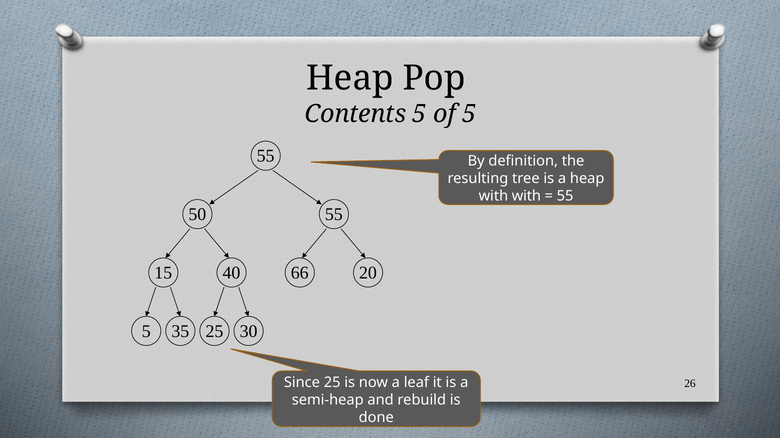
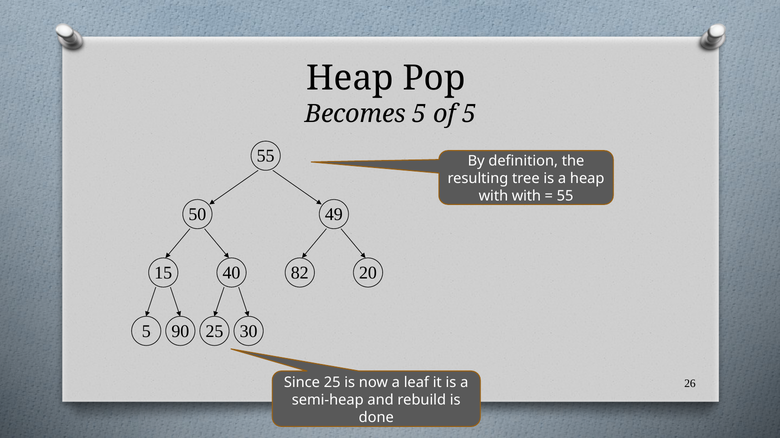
Contents: Contents -> Becomes (355, 114)
50 55: 55 -> 49 (334, 215)
66: 66 -> 82 (300, 273)
35: 35 -> 90 (180, 332)
